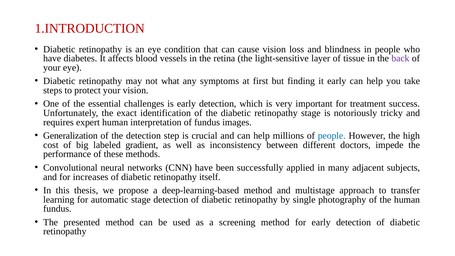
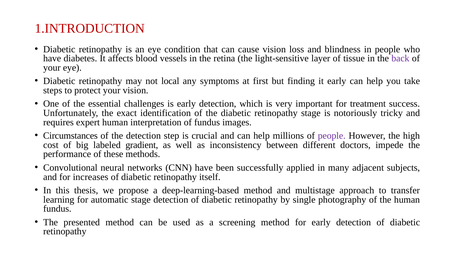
what: what -> local (170, 81)
Generalization: Generalization -> Circumstances (70, 136)
people colour: blue -> purple (332, 136)
